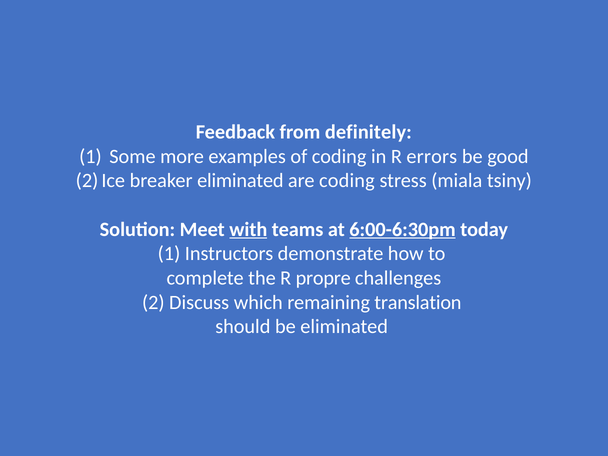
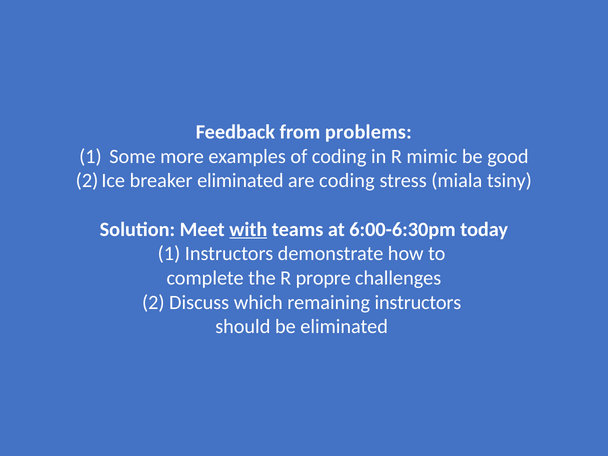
definitely: definitely -> problems (368, 132)
errors: errors -> mimic (432, 156)
6:00-6:30pm underline: present -> none (402, 229)
remaining translation: translation -> instructors (418, 302)
